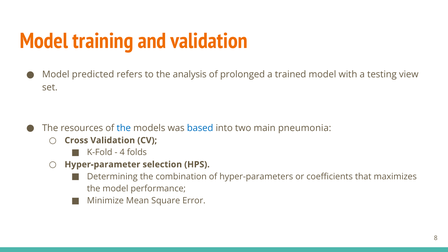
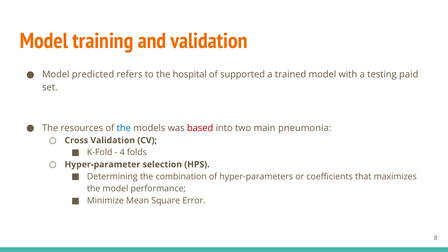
analysis: analysis -> hospital (190, 74)
prolonged: prolonged -> supported (243, 74)
view: view -> paid (409, 74)
based colour: blue -> red (200, 128)
